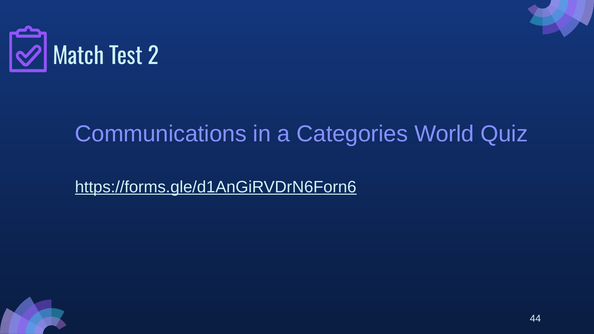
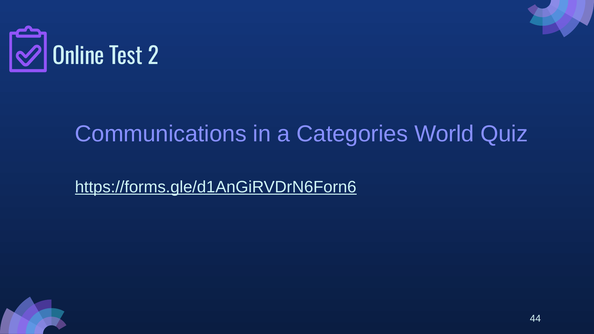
Match: Match -> Online (78, 56)
